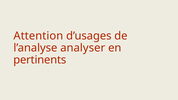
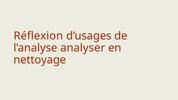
Attention: Attention -> Réflexion (38, 36)
pertinents: pertinents -> nettoyage (40, 60)
